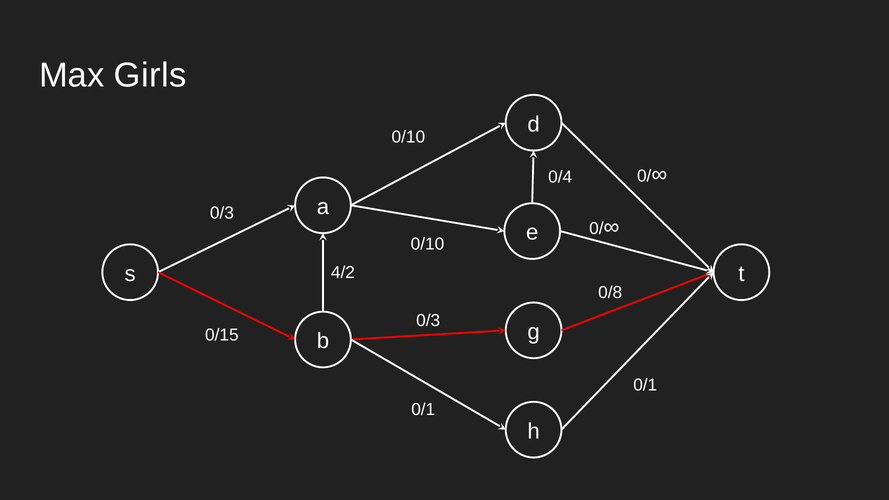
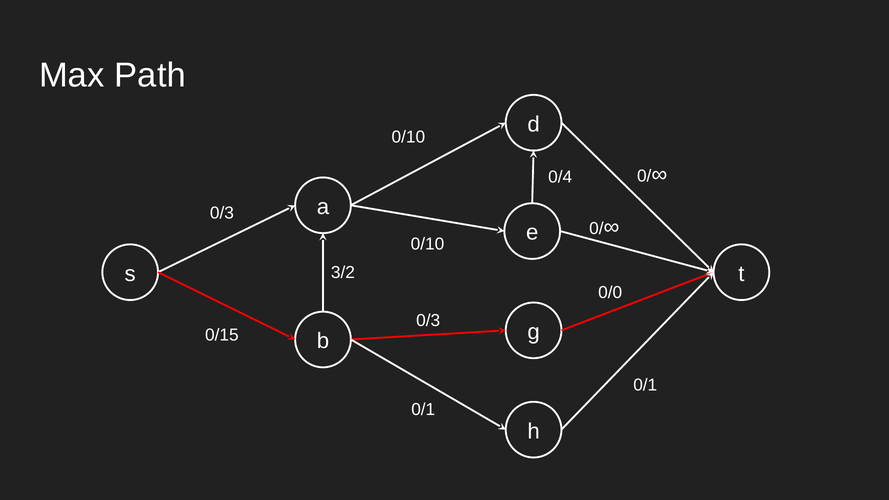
Girls: Girls -> Path (150, 75)
4/2: 4/2 -> 3/2 (343, 273)
0/8: 0/8 -> 0/0 (610, 293)
